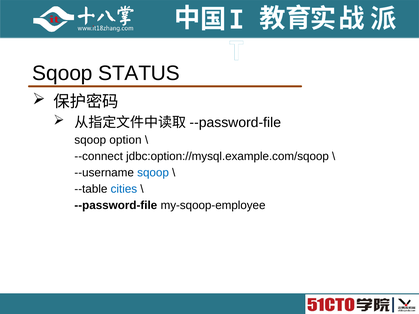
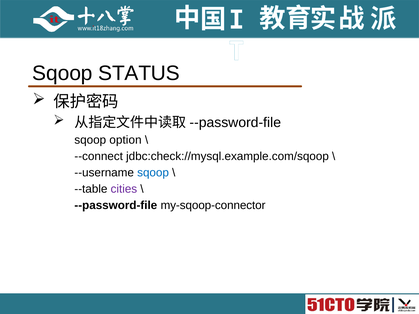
jdbc:option://mysql.example.com/sqoop: jdbc:option://mysql.example.com/sqoop -> jdbc:check://mysql.example.com/sqoop (227, 157)
cities colour: blue -> purple (124, 189)
my-sqoop-employee: my-sqoop-employee -> my-sqoop-connector (213, 205)
